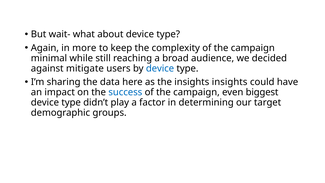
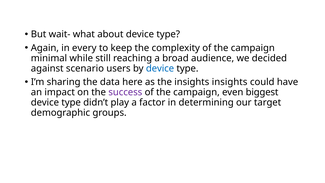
more: more -> every (84, 48)
mitigate: mitigate -> scenario (85, 68)
success colour: blue -> purple (125, 92)
